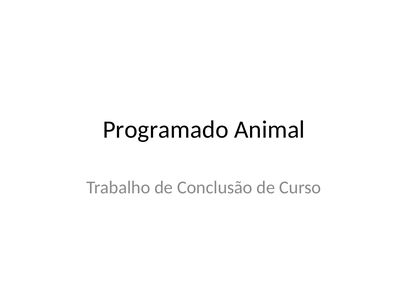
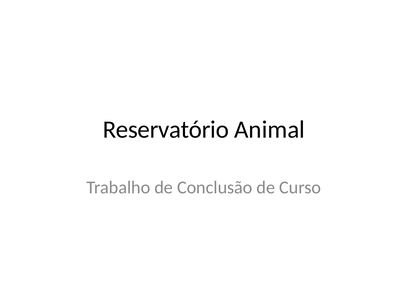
Programado: Programado -> Reservatório (166, 130)
